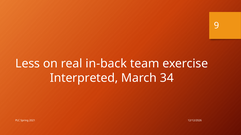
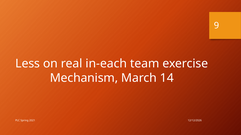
in-back: in-back -> in-each (106, 64)
Interpreted: Interpreted -> Mechanism (84, 78)
34: 34 -> 14 (167, 78)
